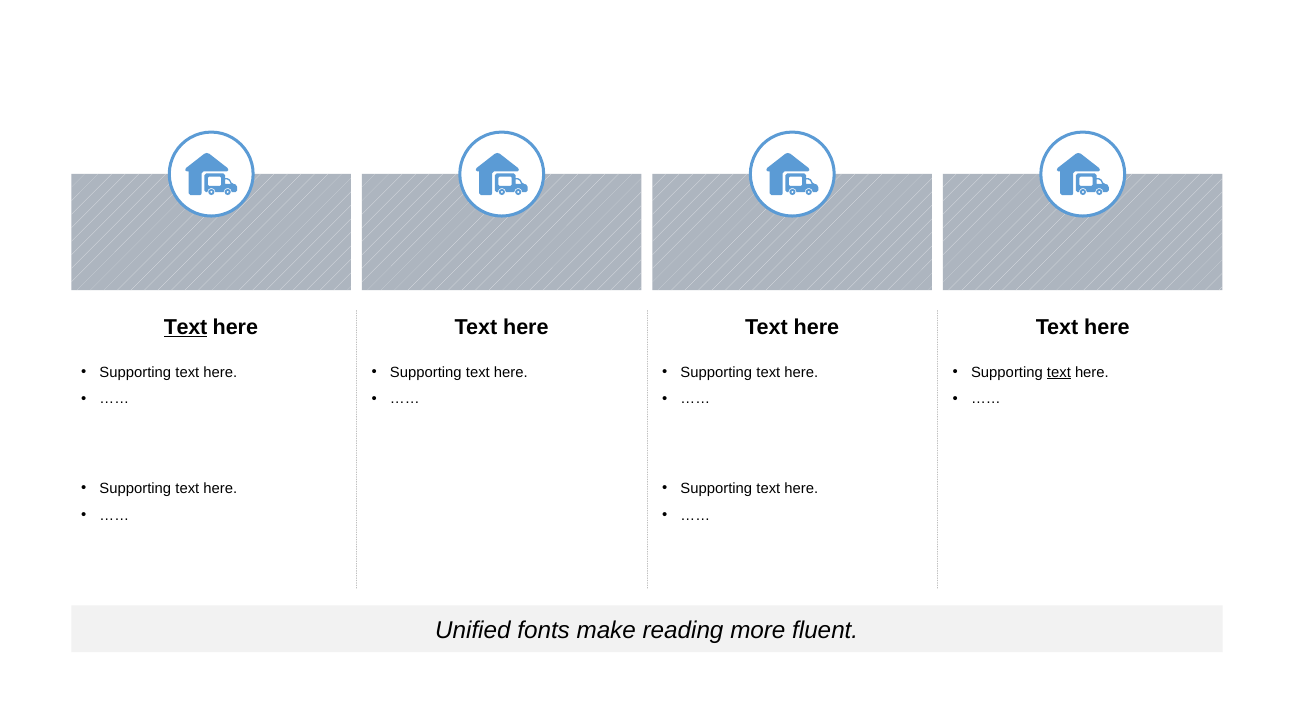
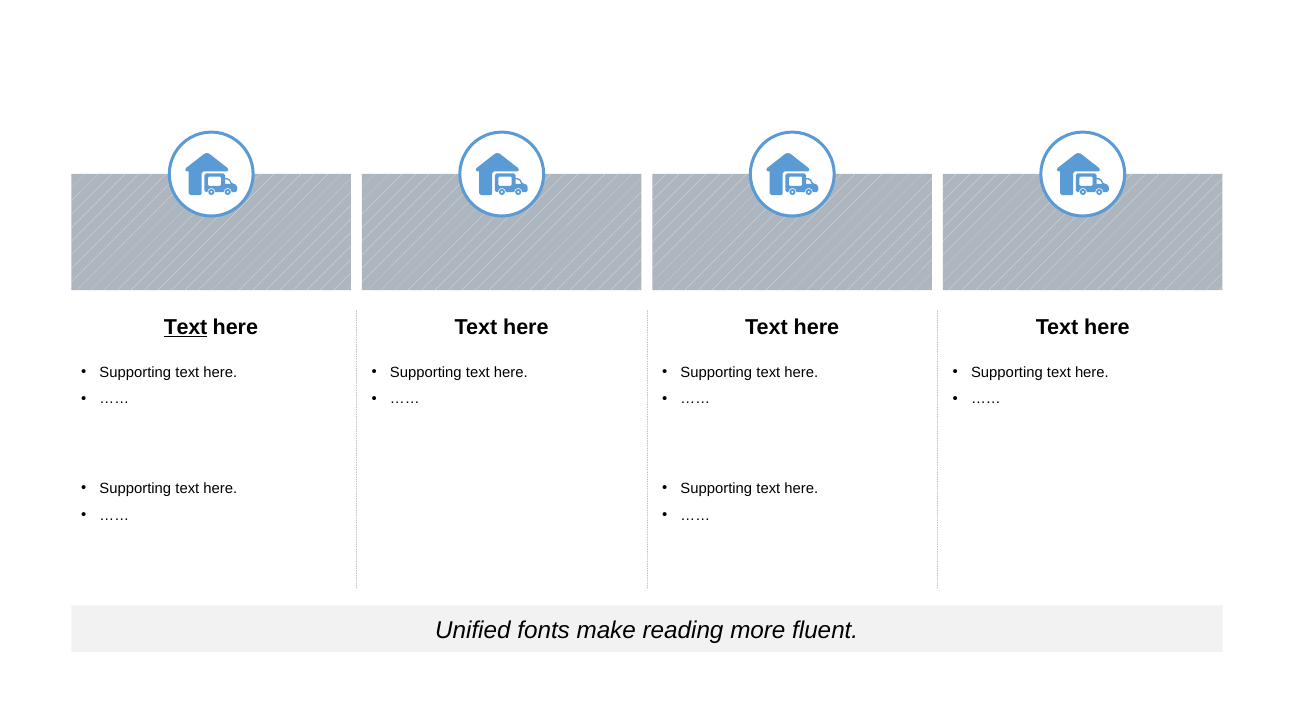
text underline: present -> none (1059, 372)
